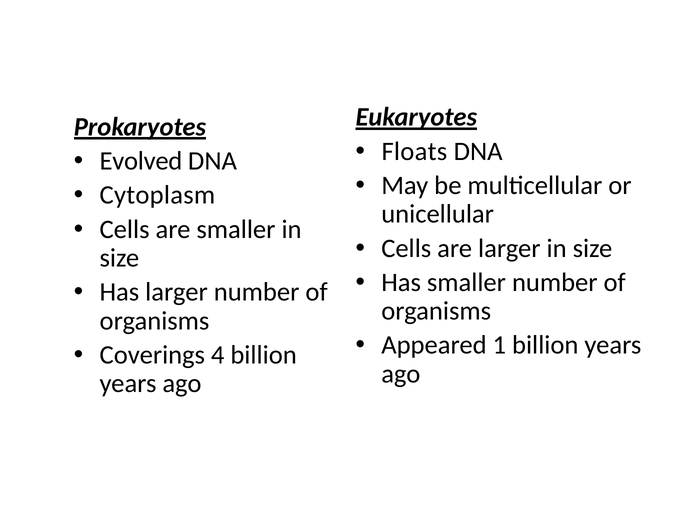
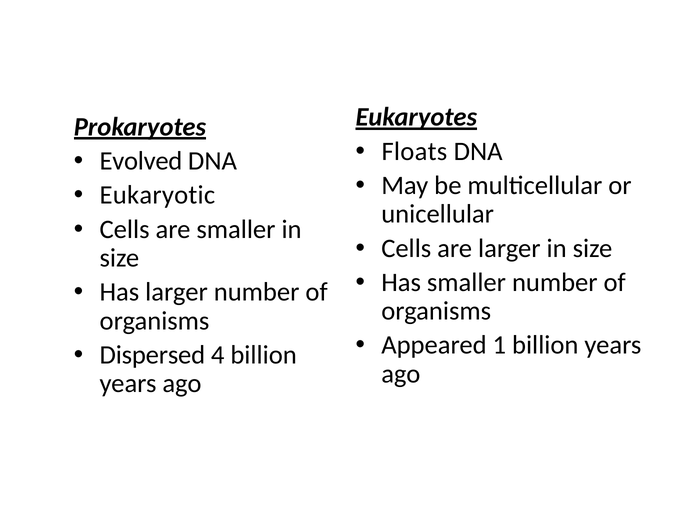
Cytoplasm: Cytoplasm -> Eukaryotic (157, 195)
Coverings: Coverings -> Dispersed (152, 355)
